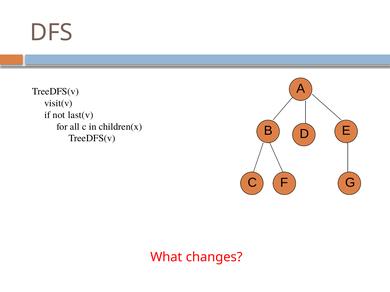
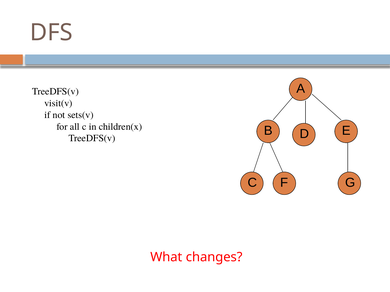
last(v: last(v -> sets(v (81, 115)
